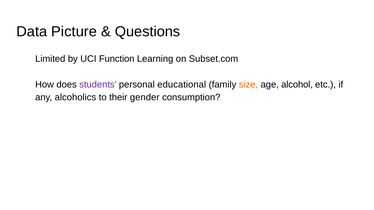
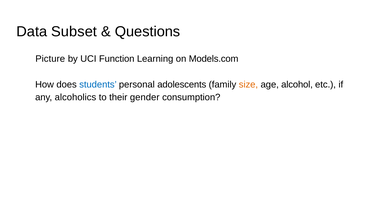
Picture: Picture -> Subset (74, 32)
Limited: Limited -> Picture (50, 59)
Subset.com: Subset.com -> Models.com (214, 59)
students colour: purple -> blue (98, 85)
educational: educational -> adolescents (182, 85)
